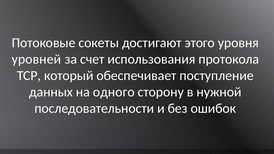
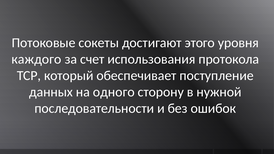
уровней: уровней -> каждого (36, 59)
